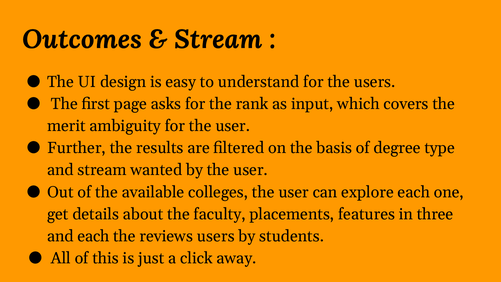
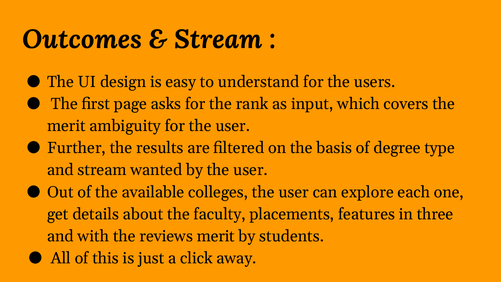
and each: each -> with (93, 236)
reviews users: users -> merit (216, 236)
